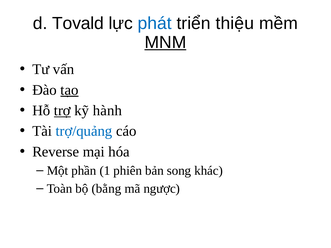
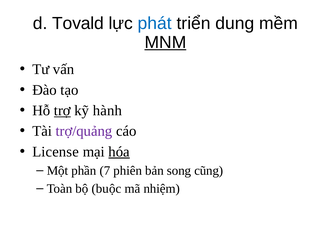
thiệu: thiệu -> dung (235, 23)
tạo underline: present -> none (69, 90)
trợ/quảng colour: blue -> purple (84, 131)
Reverse: Reverse -> License (56, 152)
hóa underline: none -> present (119, 152)
1: 1 -> 7 (105, 171)
khác: khác -> cũng (209, 171)
bằng: bằng -> buộc (106, 189)
ngược: ngược -> nhiệm (162, 189)
